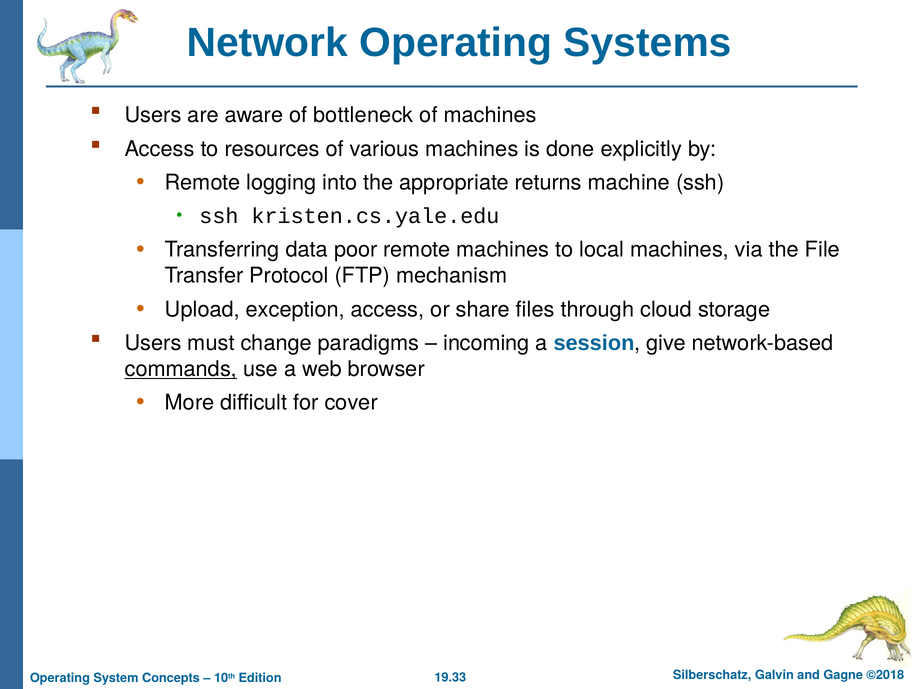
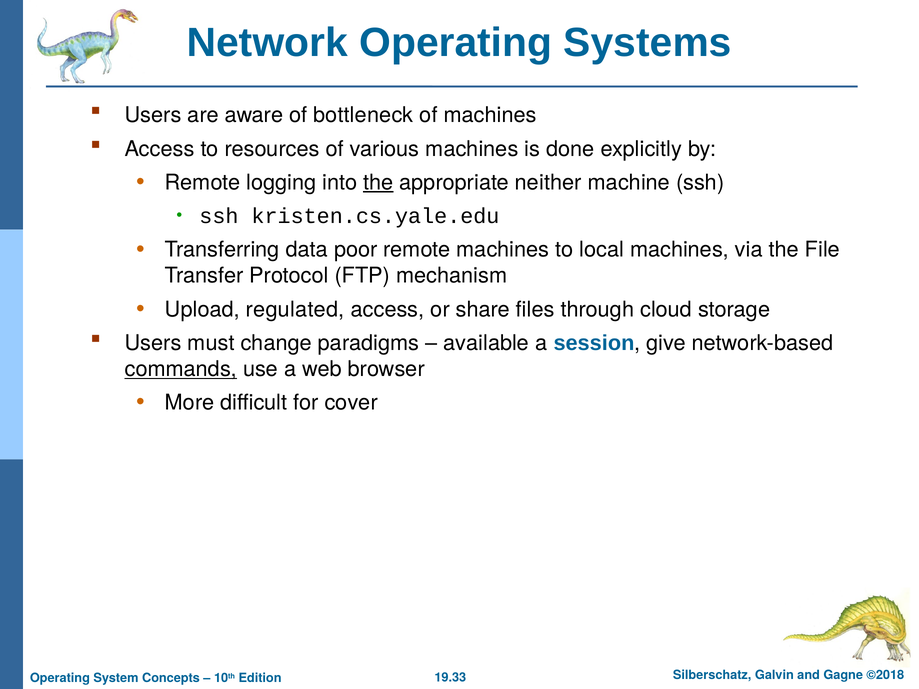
the underline: none -> present (378, 183)
returns: returns -> neither (548, 183)
exception: exception -> regulated (295, 310)
incoming: incoming -> available (486, 343)
